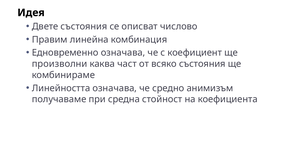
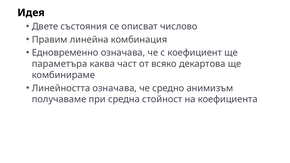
произволни: произволни -> параметъра (60, 64)
всяко състояния: състояния -> декартова (202, 64)
